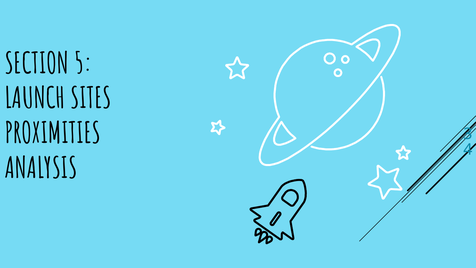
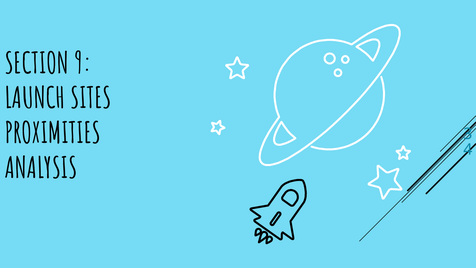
5: 5 -> 9 (83, 64)
